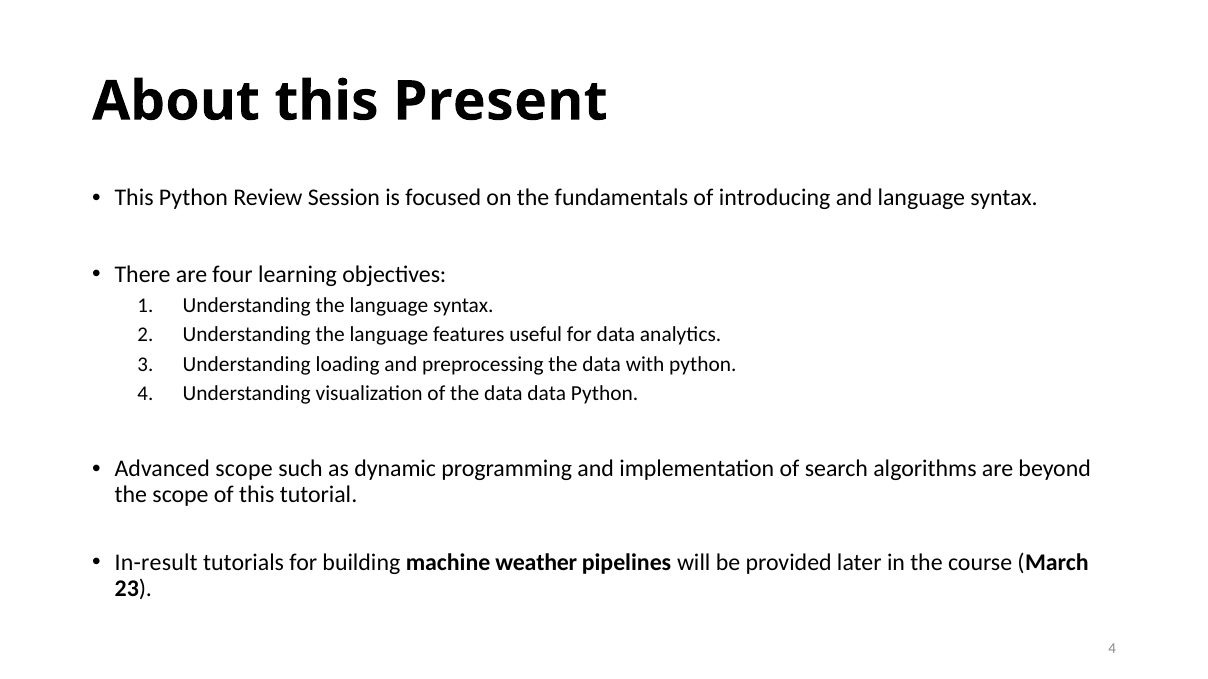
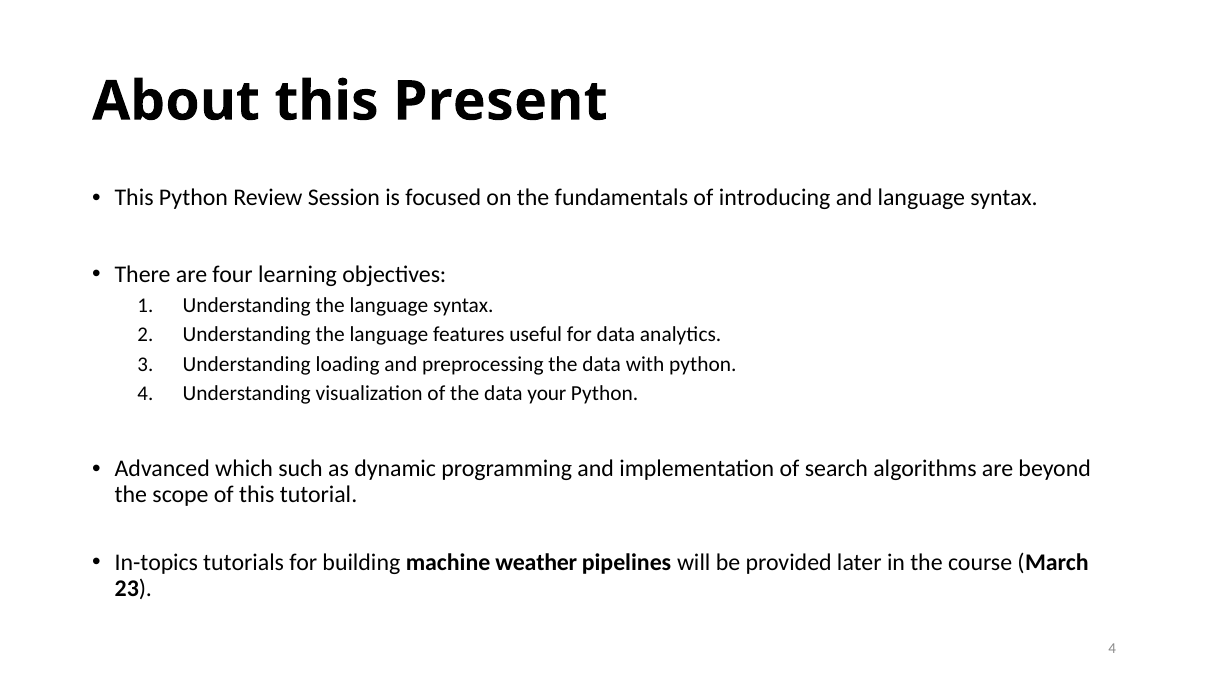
data data: data -> your (547, 394)
Advanced scope: scope -> which (244, 469)
In-result: In-result -> In-topics (156, 563)
